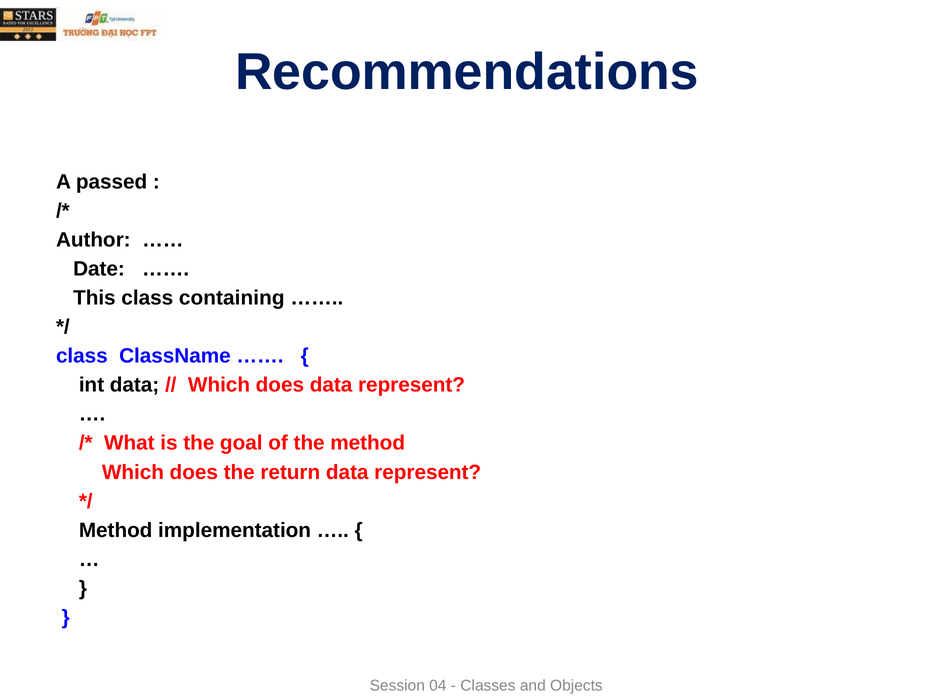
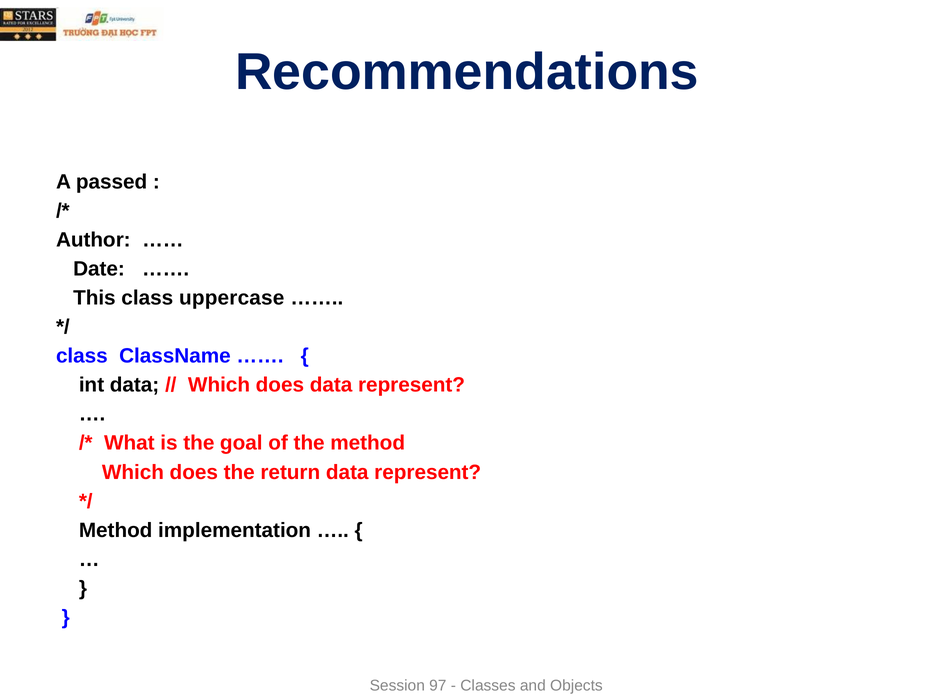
containing: containing -> uppercase (232, 298)
04: 04 -> 97 (438, 686)
